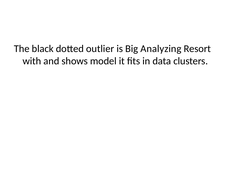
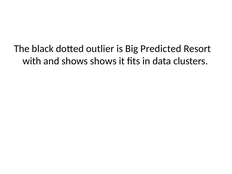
Analyzing: Analyzing -> Predicted (161, 49)
shows model: model -> shows (103, 61)
